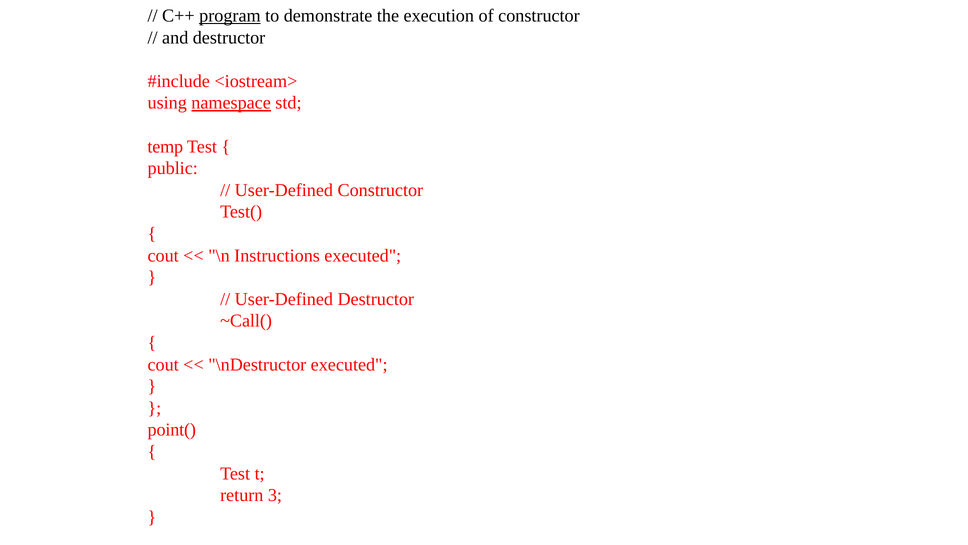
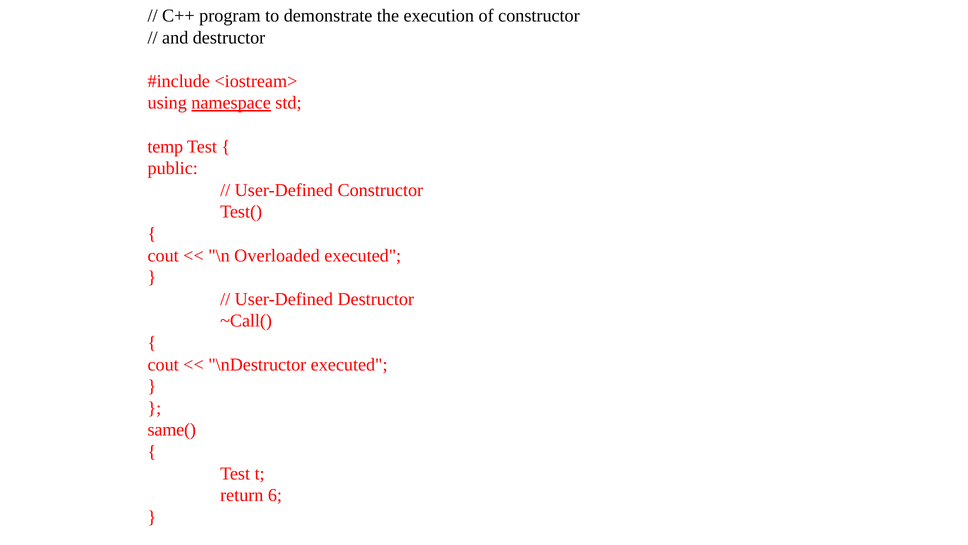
program underline: present -> none (230, 16)
Instructions: Instructions -> Overloaded (277, 255)
point(: point( -> same( (172, 430)
3: 3 -> 6 (275, 495)
